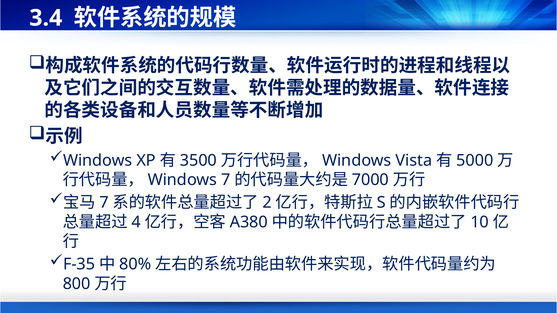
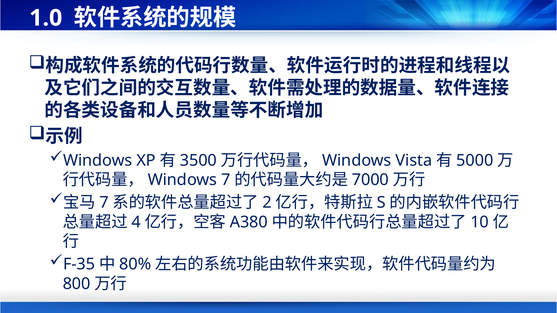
3.4: 3.4 -> 1.0 (46, 18)
